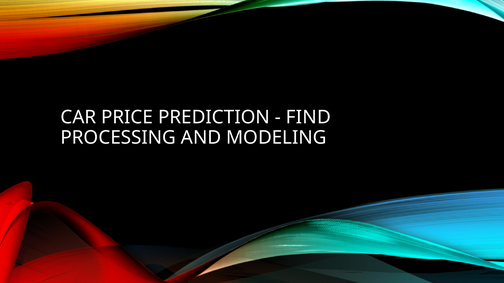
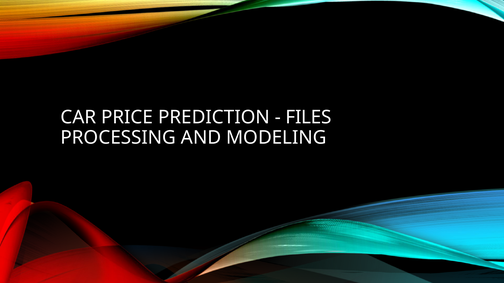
FIND: FIND -> FILES (309, 117)
